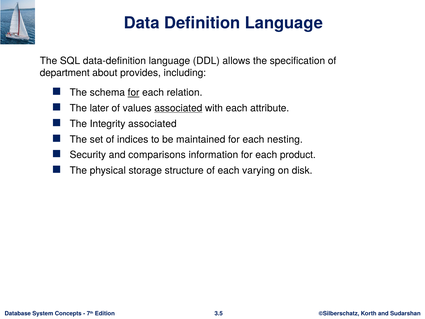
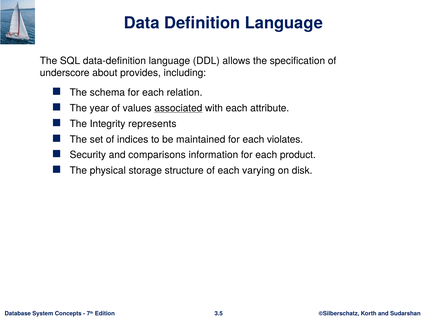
department: department -> underscore (65, 73)
for underline: present -> none (134, 93)
later: later -> year (99, 108)
Integrity associated: associated -> represents (152, 124)
nesting: nesting -> violates (285, 139)
